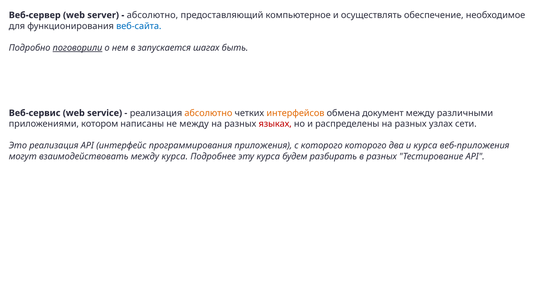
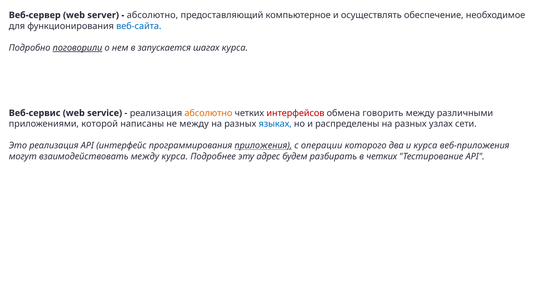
шагах быть: быть -> курса (235, 48)
интерфейсов colour: orange -> red (295, 113)
документ: документ -> говорить (383, 113)
котором: котором -> которой (100, 124)
языках colour: red -> blue (275, 124)
приложения underline: none -> present (263, 146)
с которого: которого -> операции (322, 146)
эту курса: курса -> адрес (268, 157)
в разных: разных -> четких (382, 157)
